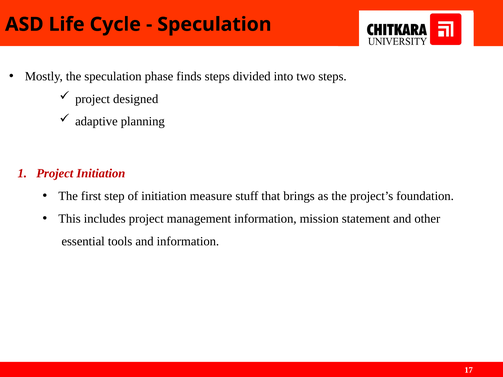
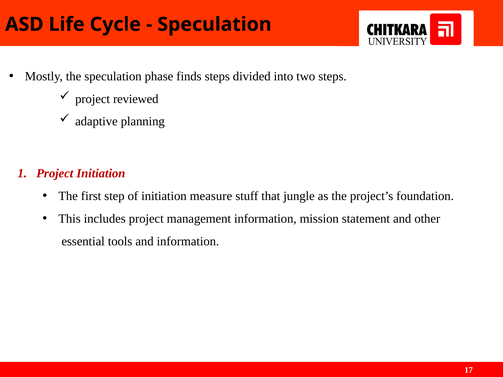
designed: designed -> reviewed (136, 99)
brings: brings -> jungle (299, 196)
